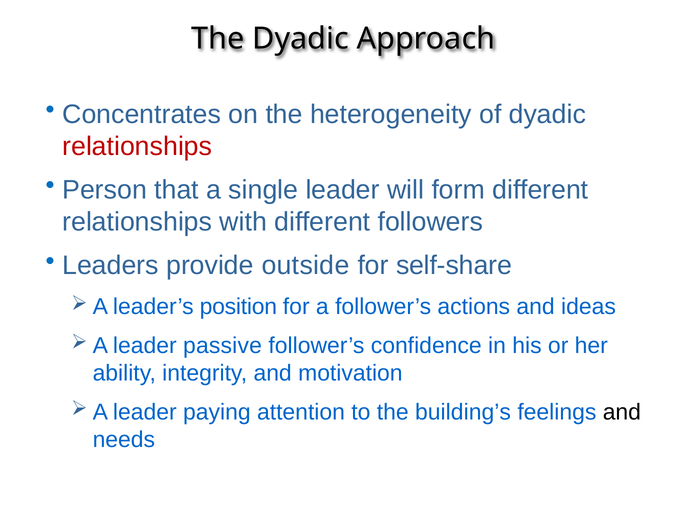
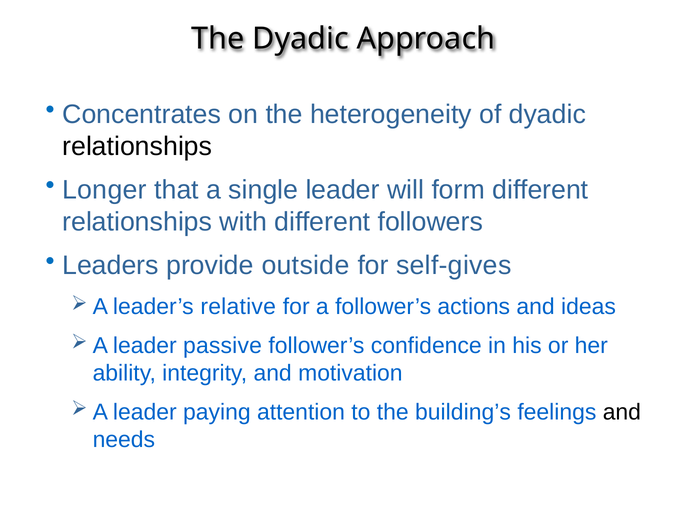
relationships colour: red -> black (137, 146)
Person: Person -> Longer (104, 190)
self-share: self-share -> self-gives (454, 266)
position: position -> relative (238, 307)
